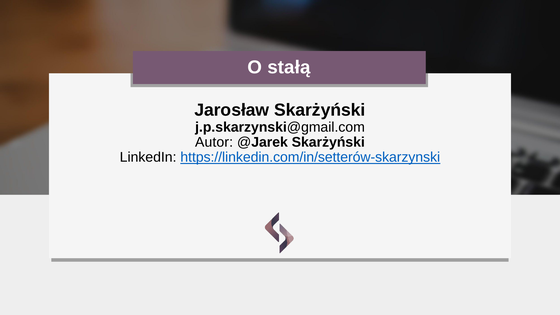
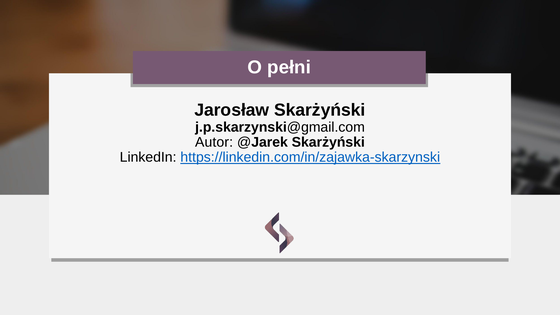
stałą: stałą -> pełni (289, 67)
https://linkedin.com/in/setterów-skarzynski: https://linkedin.com/in/setterów-skarzynski -> https://linkedin.com/in/zajawka-skarzynski (310, 157)
